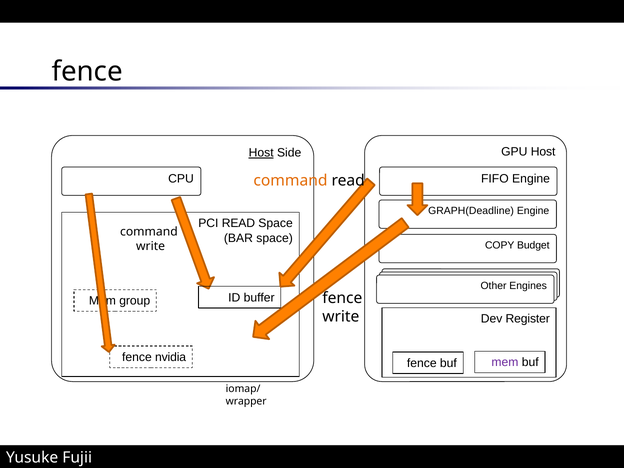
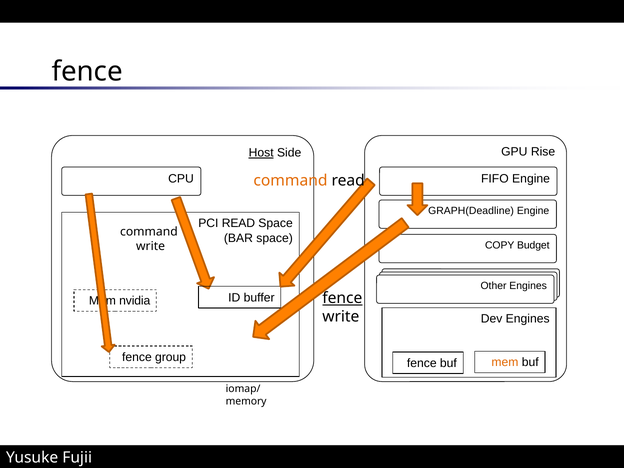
GPU Host: Host -> Rise (543, 152)
fence underline: none -> present (342, 298)
group: group -> nvidia (135, 301)
Dev Register: Register -> Engines (528, 319)
nvidia: nvidia -> group (171, 357)
mem colour: purple -> orange (505, 362)
wrapper: wrapper -> memory (246, 401)
